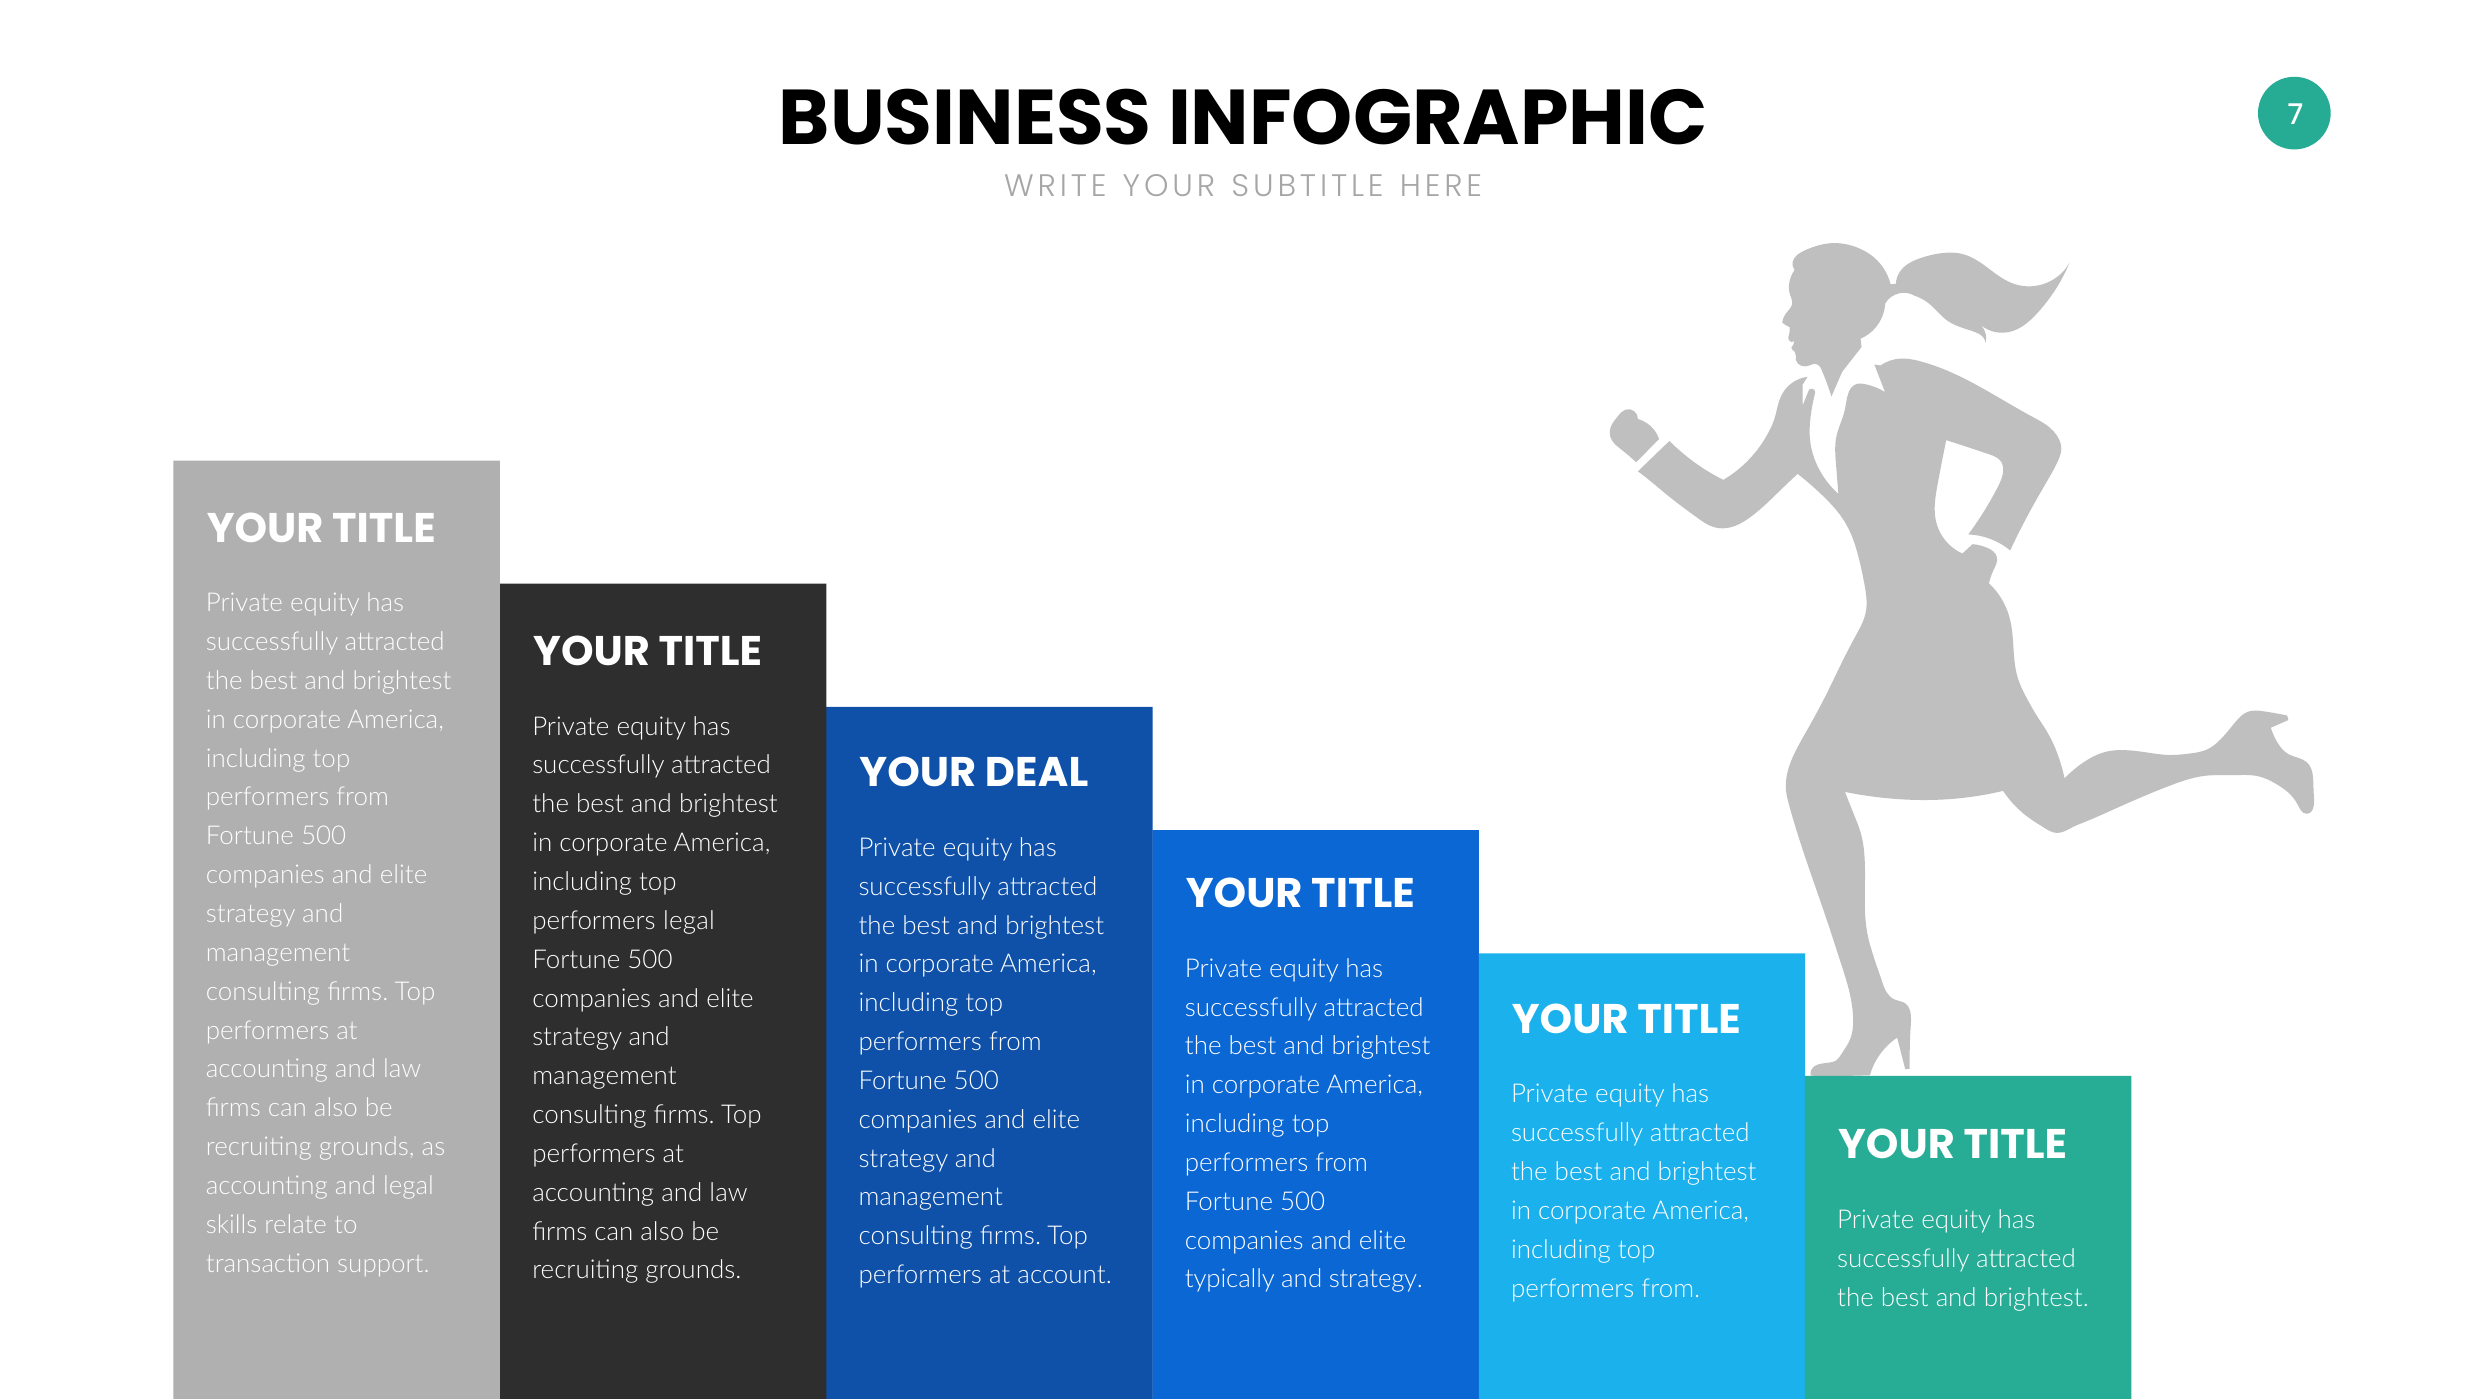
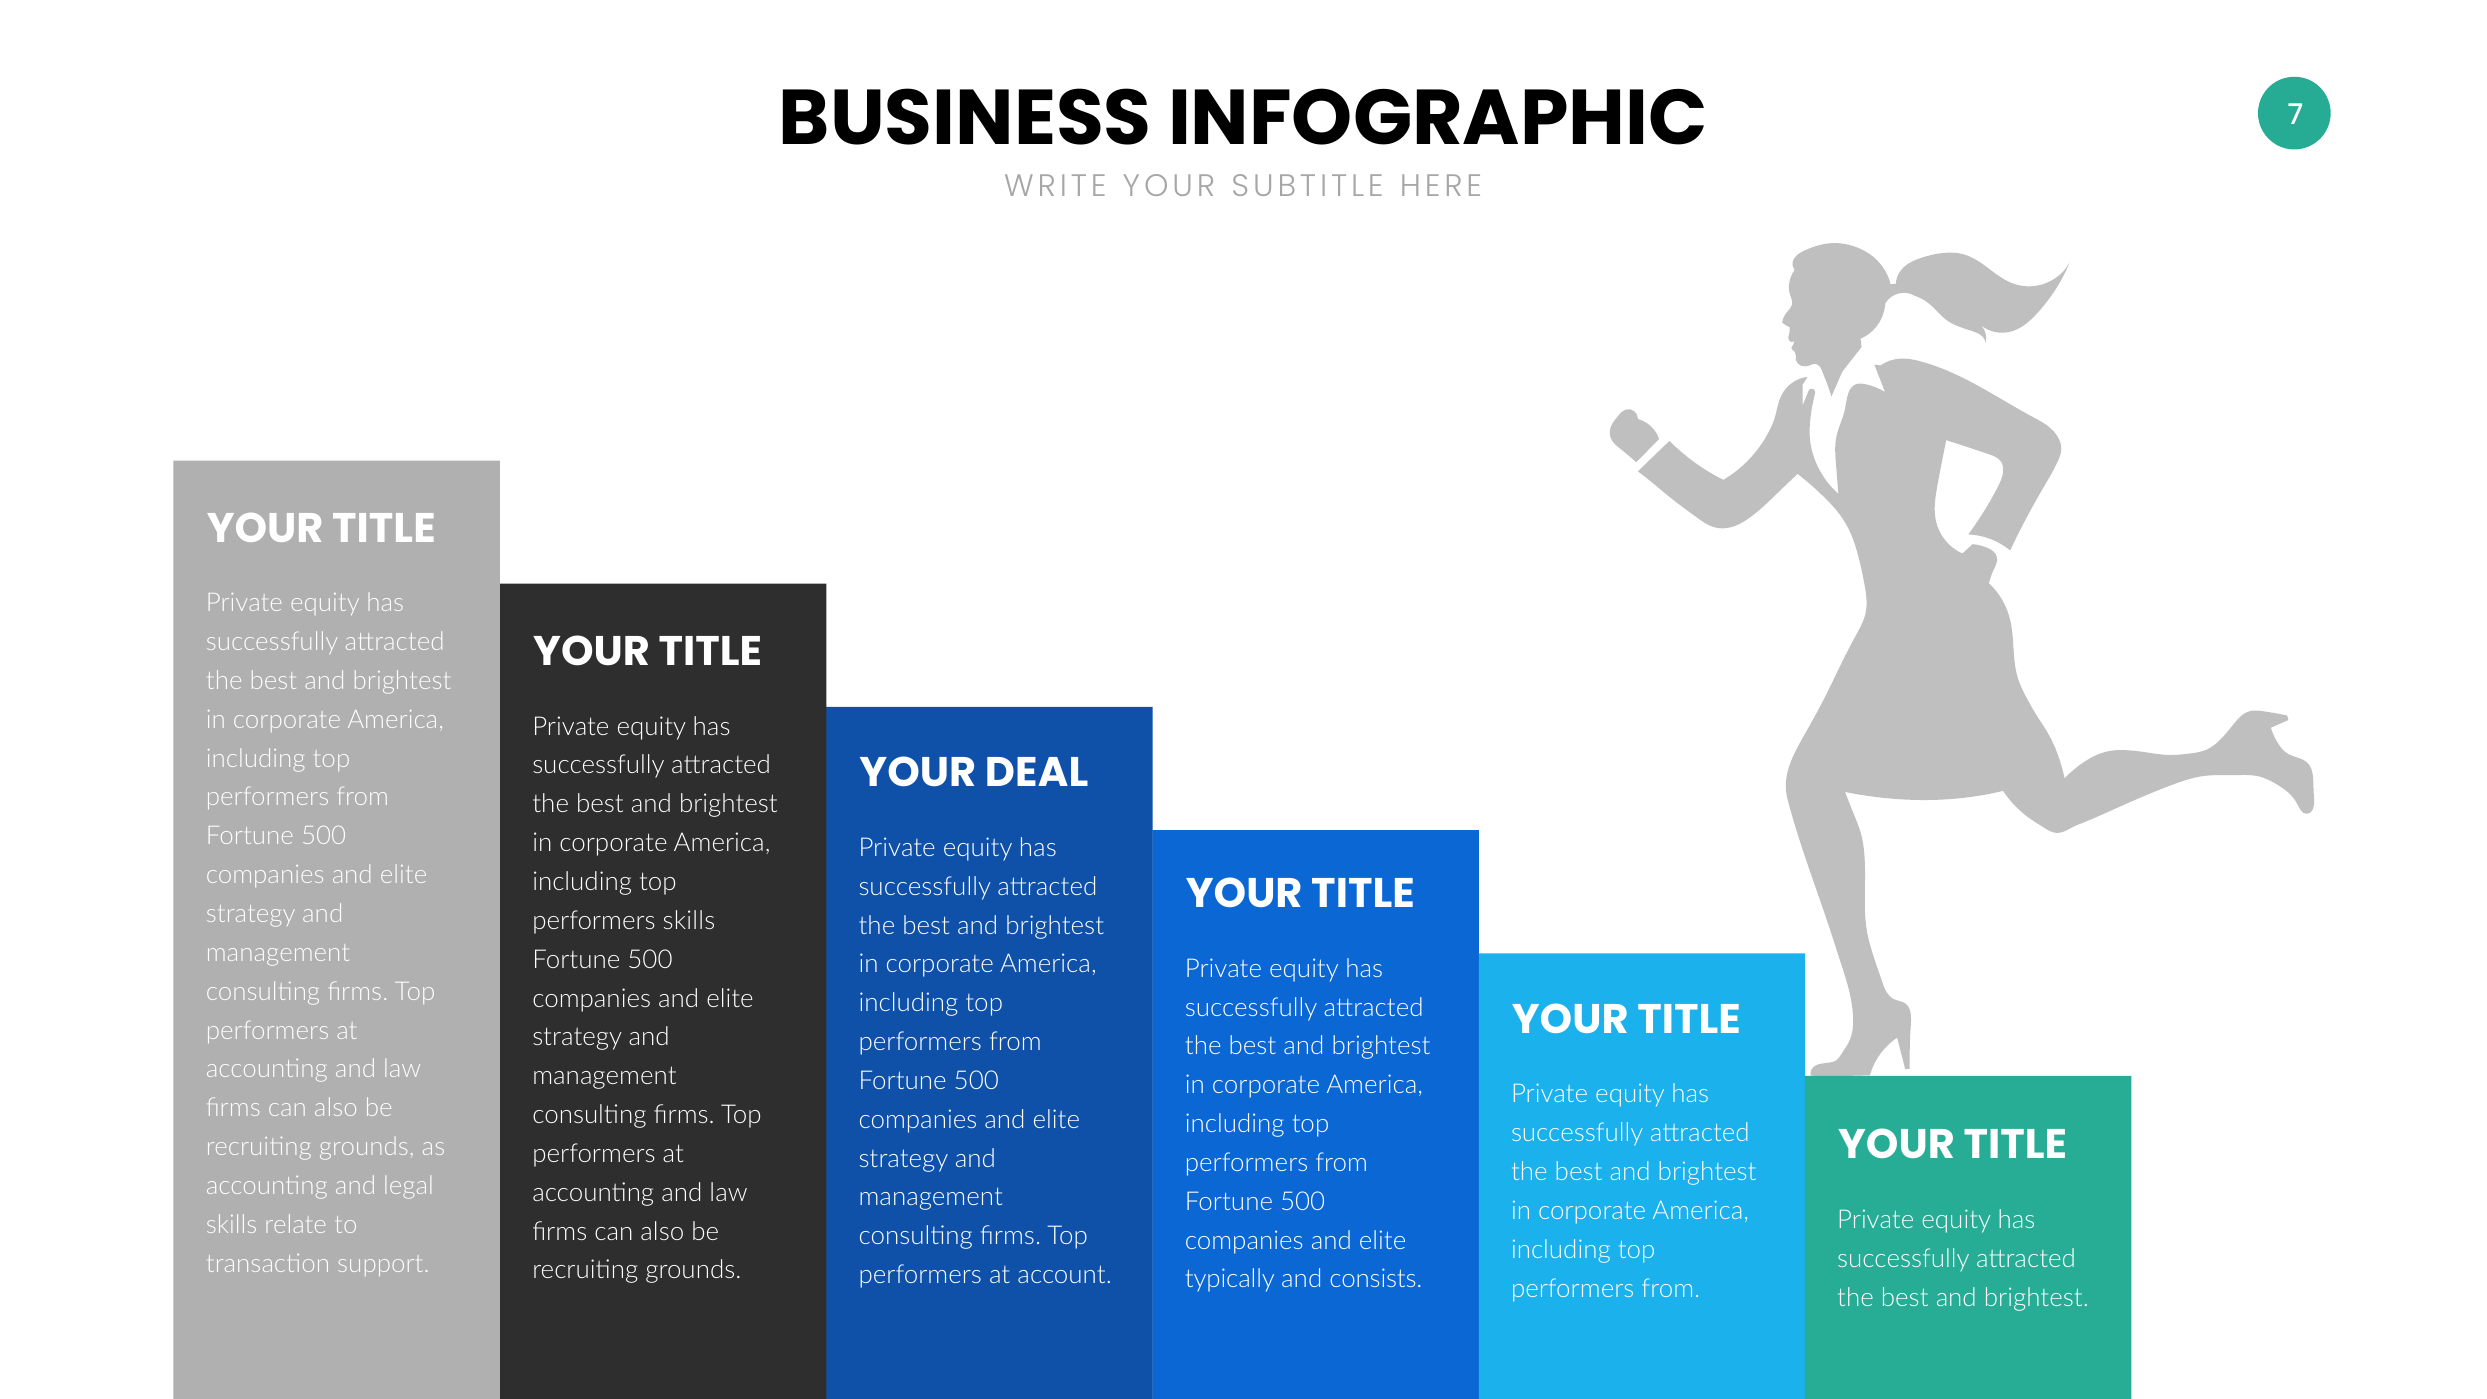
performers legal: legal -> skills (689, 921)
and strategy: strategy -> consists (1376, 1280)
